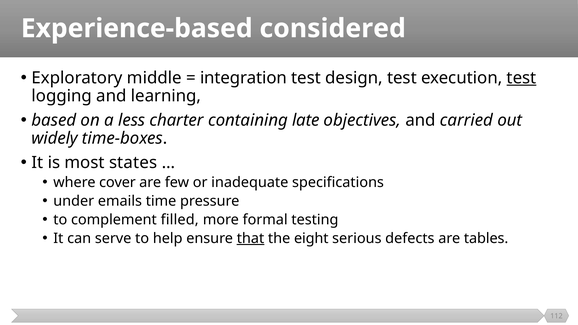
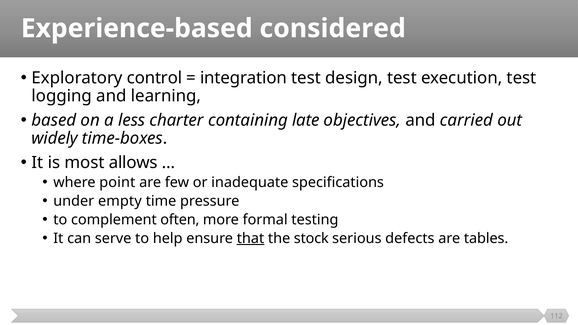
middle: middle -> control (154, 78)
test underline: present -> none (522, 78)
states: states -> allows (133, 163)
cover: cover -> point (117, 183)
emails: emails -> empty (120, 201)
filled: filled -> often (180, 220)
eight: eight -> stock (311, 238)
